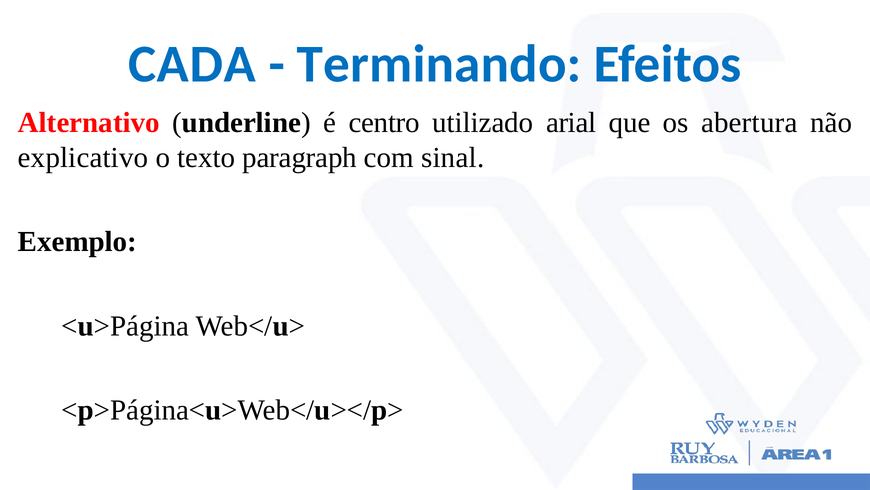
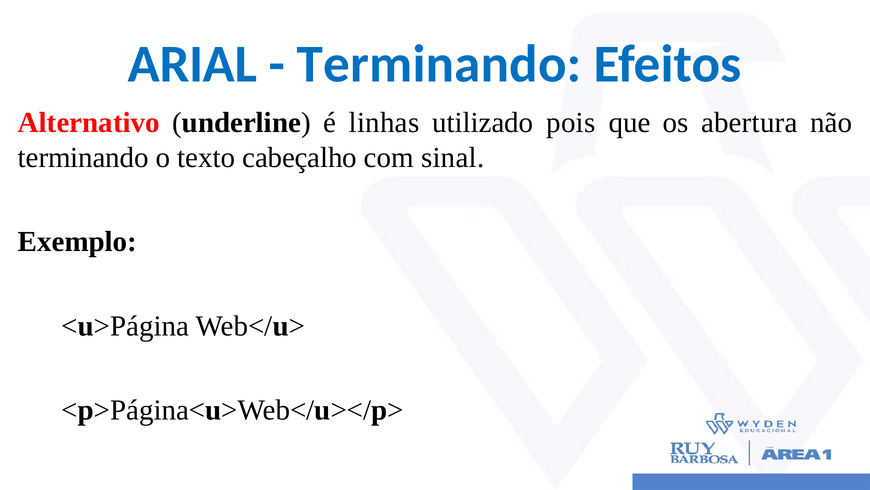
CADA: CADA -> ARIAL (192, 64)
centro: centro -> linhas (384, 122)
arial: arial -> pois (571, 122)
explicativo: explicativo -> terminando (83, 157)
paragraph: paragraph -> cabeçalho (300, 157)
